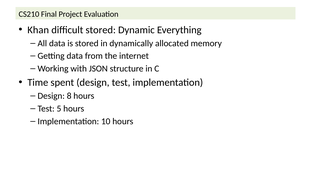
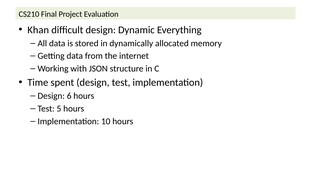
difficult stored: stored -> design (101, 30)
8: 8 -> 6 (69, 96)
